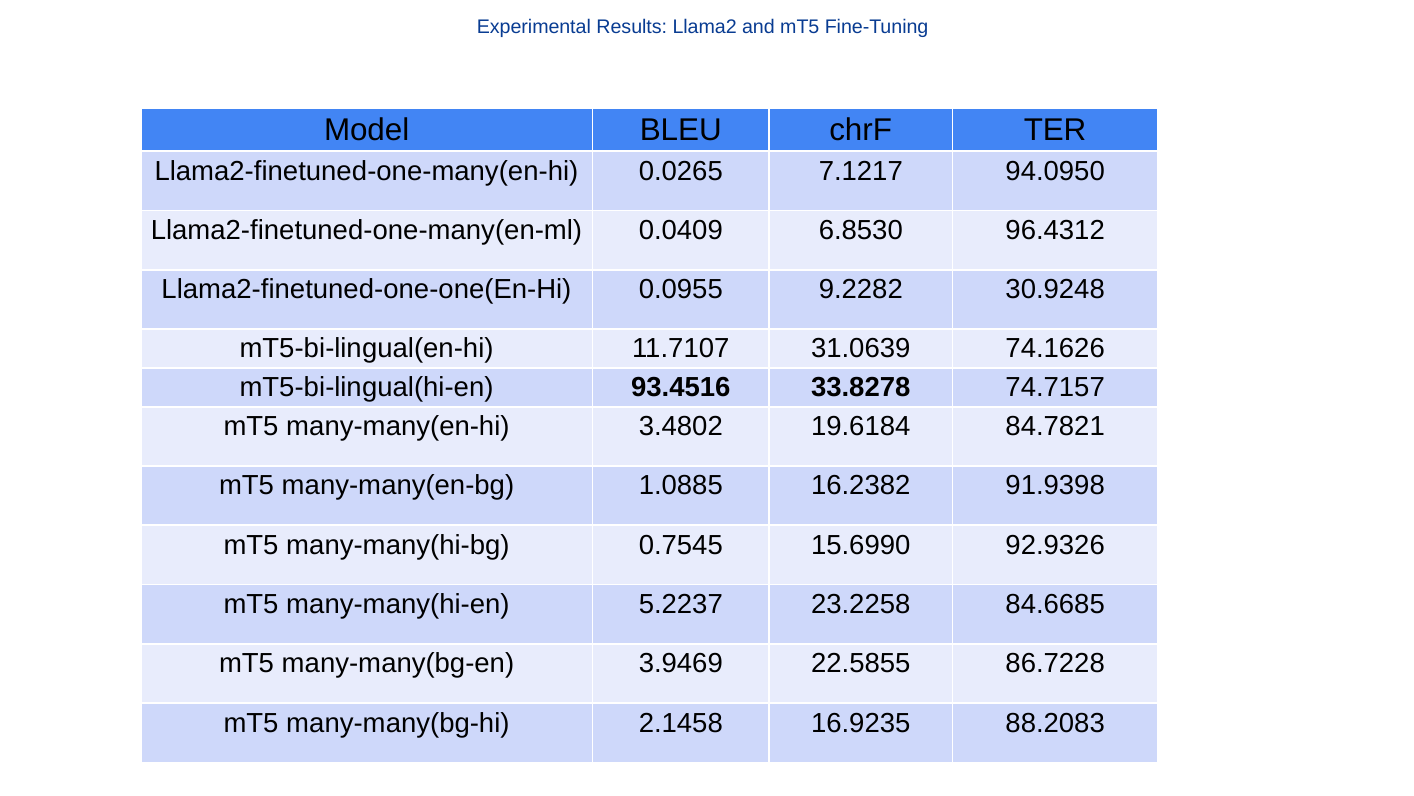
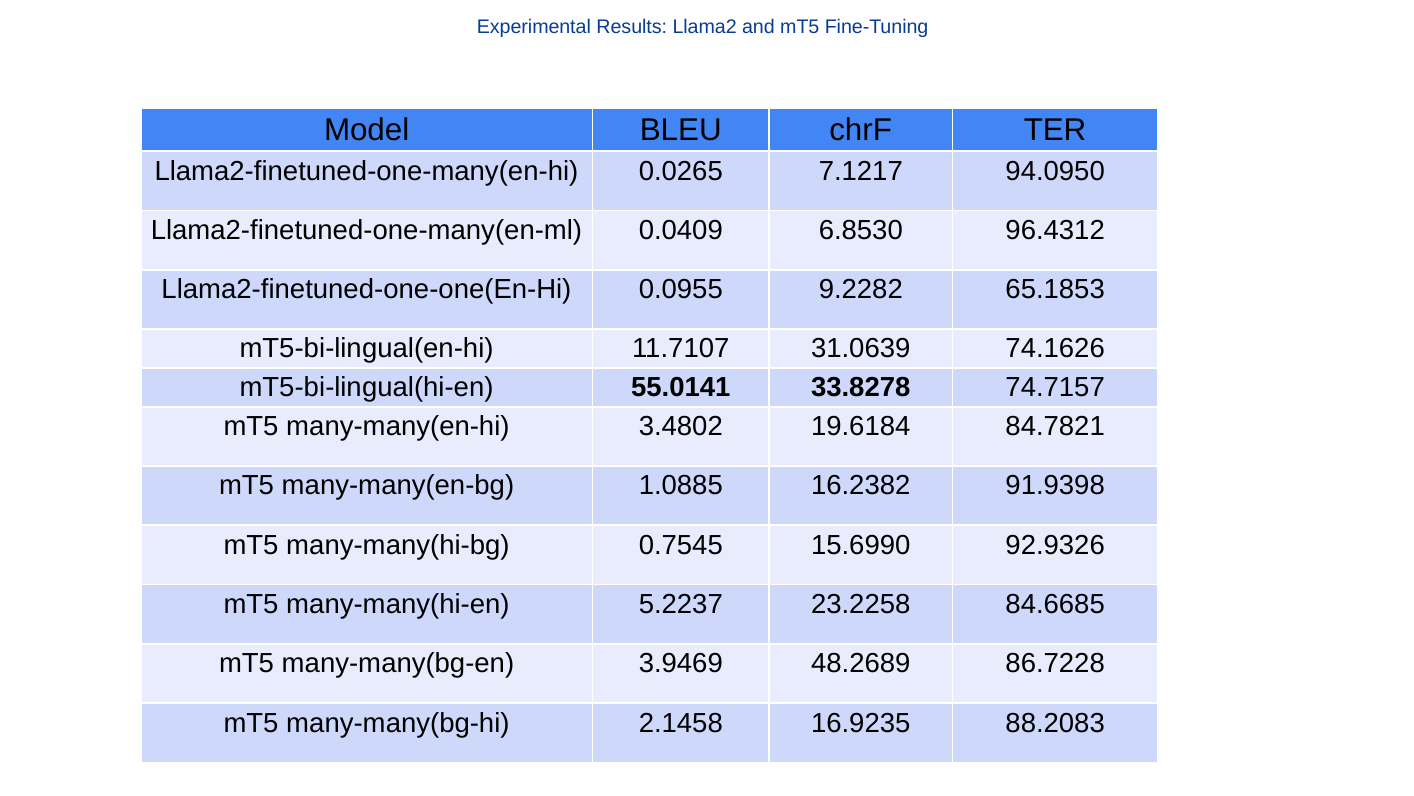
30.9248: 30.9248 -> 65.1853 (1055, 289)
93.4516: 93.4516 -> 55.0141 (681, 387)
22.5855: 22.5855 -> 48.2689 (861, 663)
